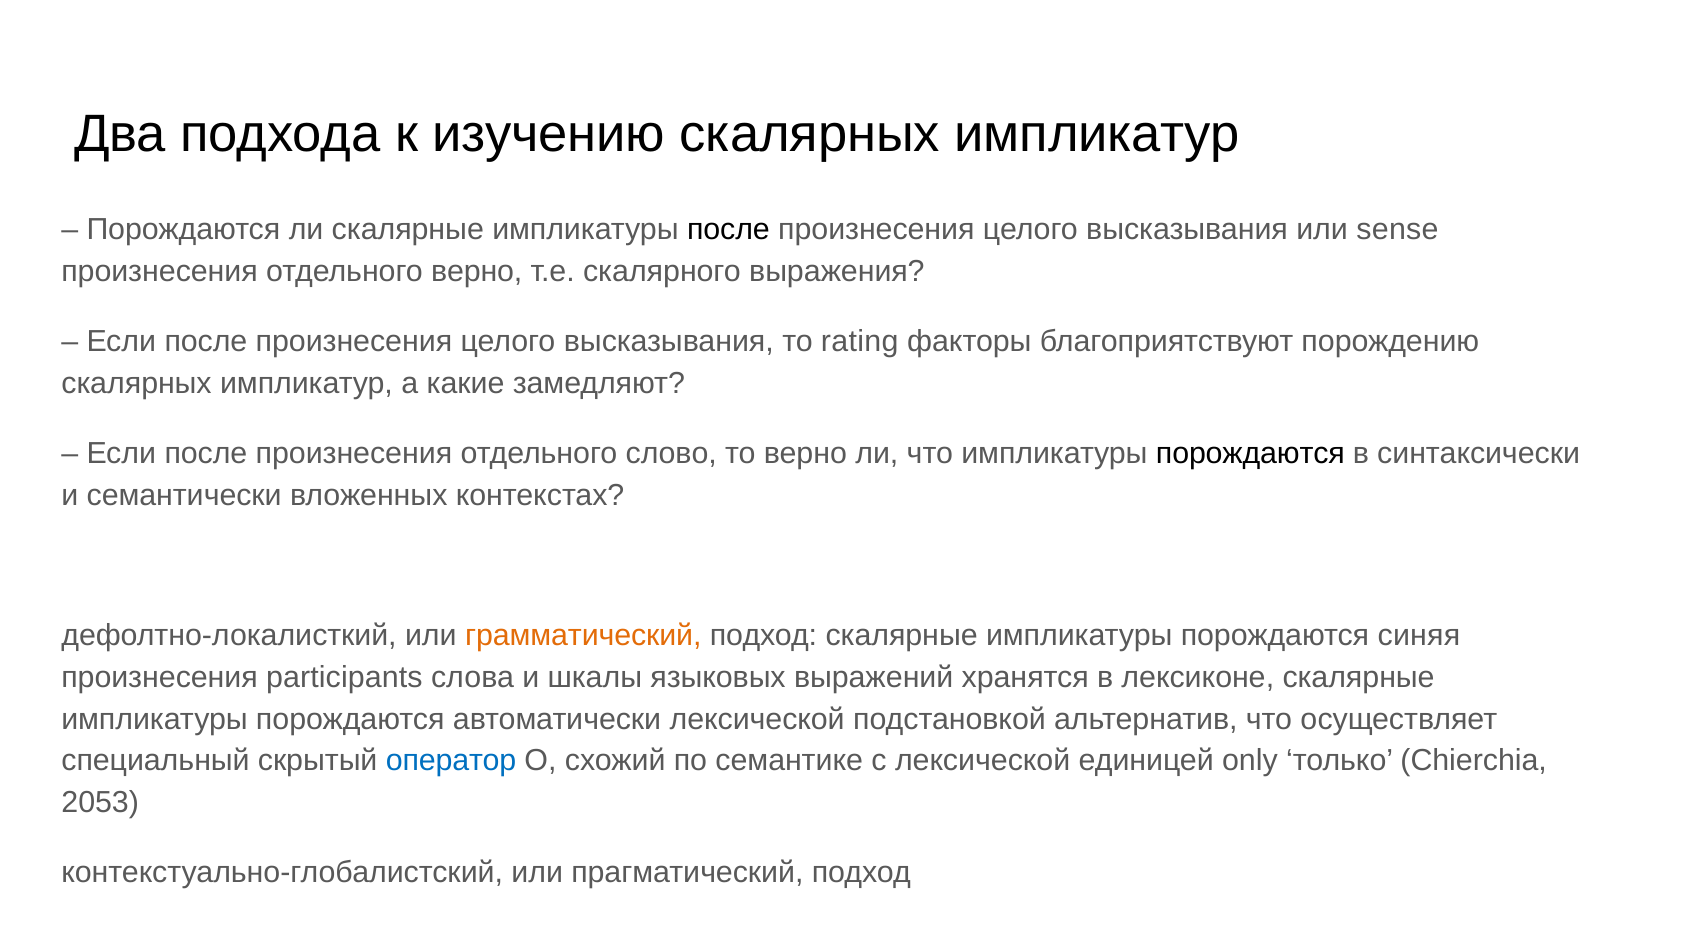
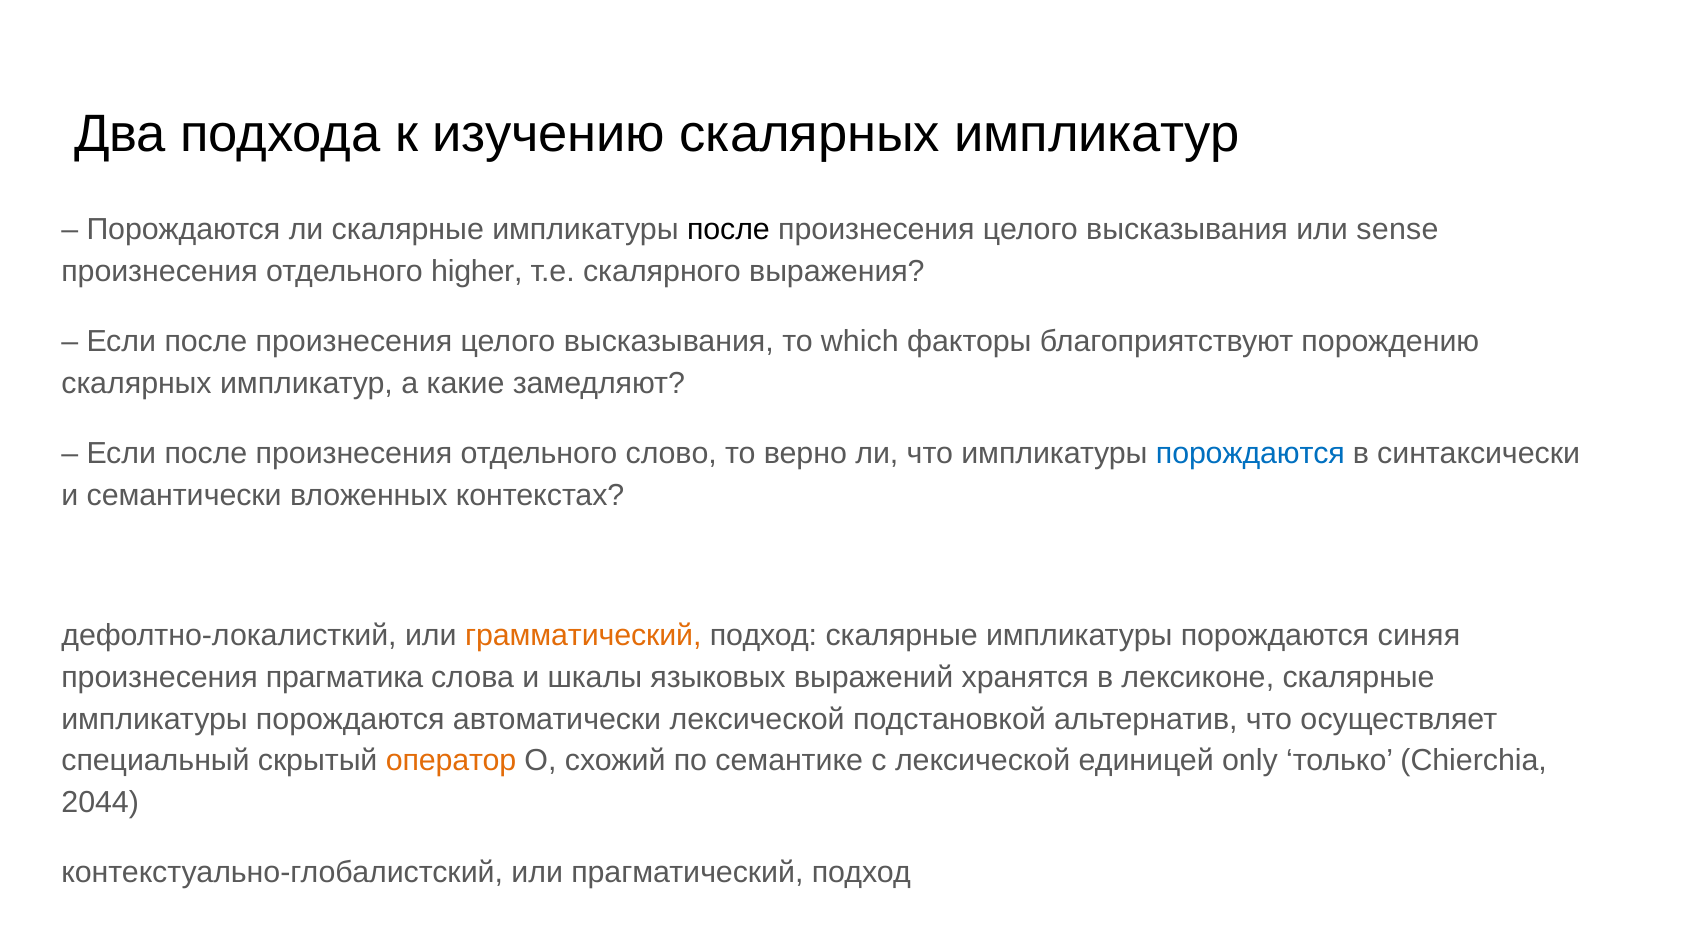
отдельного верно: верно -> higher (477, 272)
rating: rating -> which (860, 341)
порождаются colour: black -> blue (1250, 453)
participants: participants -> прагматика (345, 677)
оператор colour: blue -> orange (451, 761)
2053: 2053 -> 2044 (100, 802)
